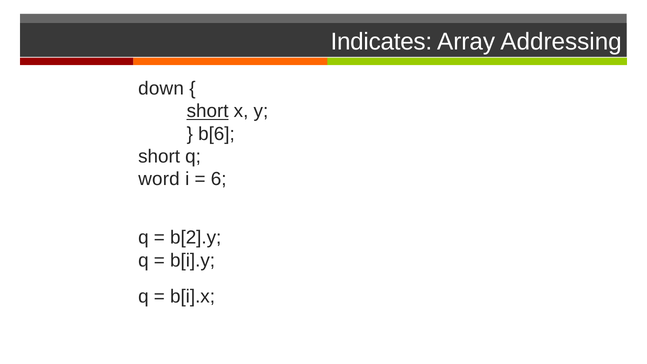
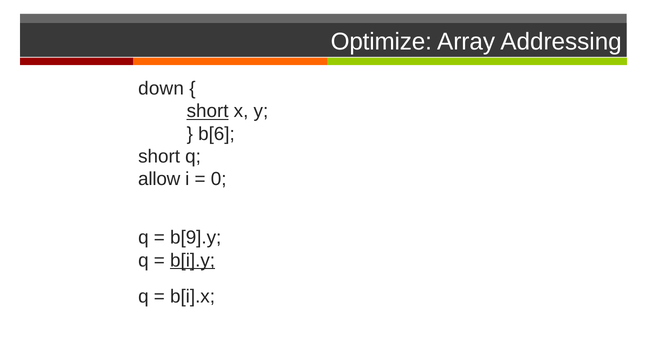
Indicates: Indicates -> Optimize (381, 42)
word: word -> allow (159, 179)
6: 6 -> 0 (219, 179)
b[2].y: b[2].y -> b[9].y (196, 238)
b[i].y underline: none -> present (193, 260)
